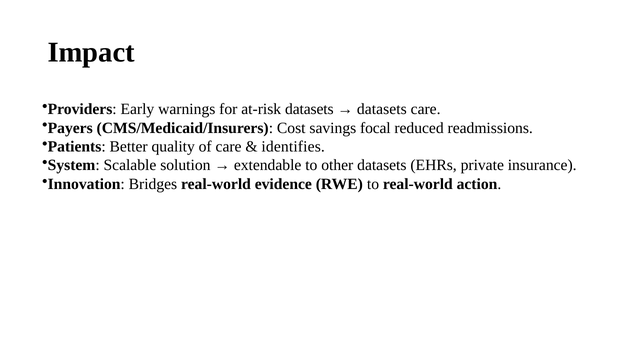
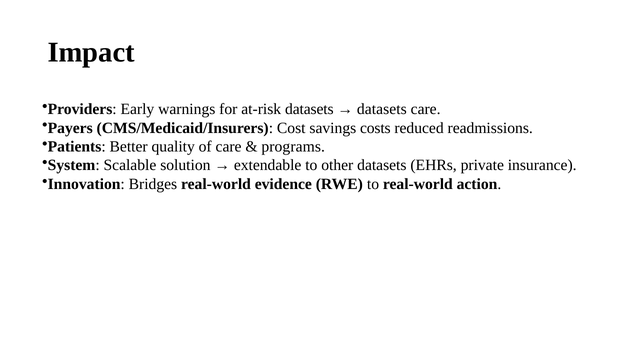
focal: focal -> costs (375, 128)
identifies: identifies -> programs (293, 147)
